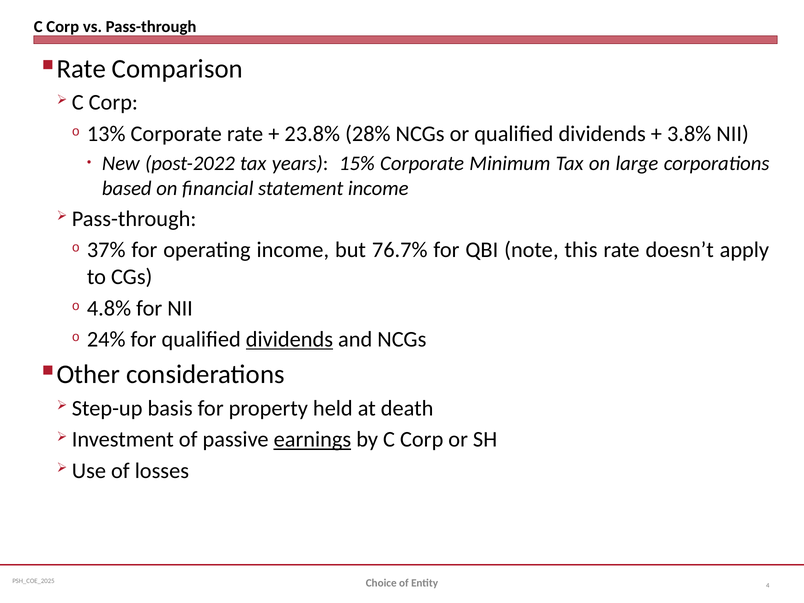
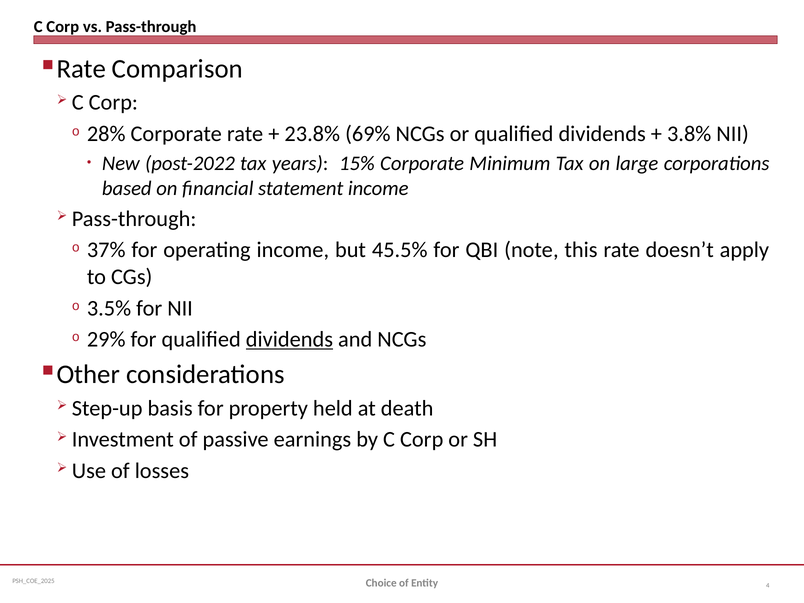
13%: 13% -> 28% (106, 134)
28%: 28% -> 69% (368, 134)
76.7%: 76.7% -> 45.5% (400, 250)
4.8%: 4.8% -> 3.5% (109, 308)
24%: 24% -> 29% (106, 339)
earnings underline: present -> none (312, 439)
